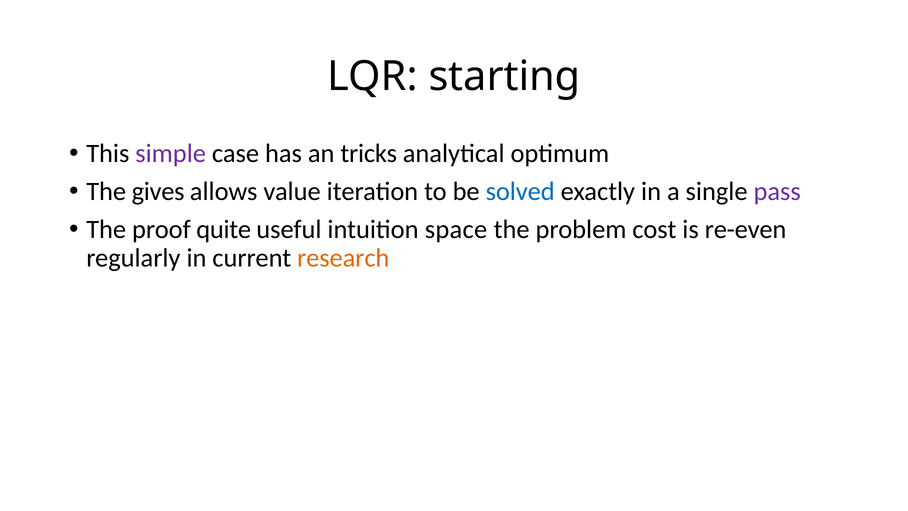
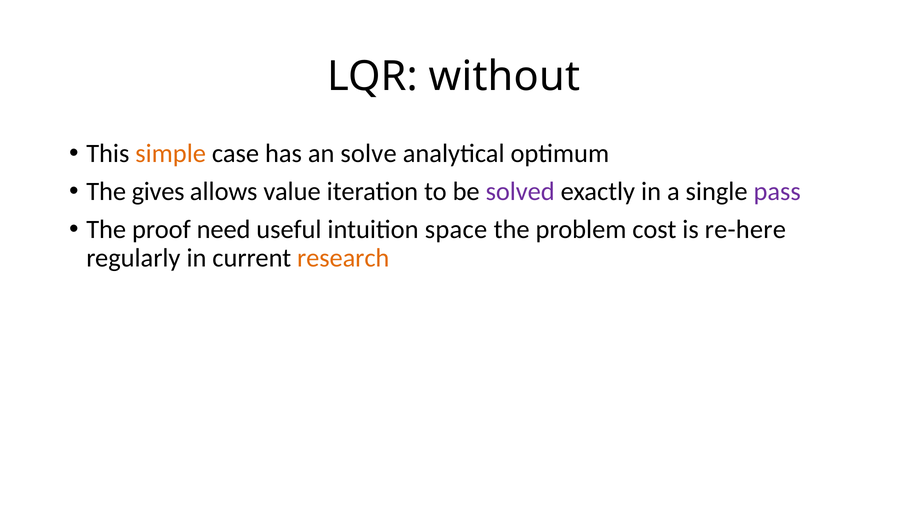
starting: starting -> without (504, 76)
simple colour: purple -> orange (171, 153)
tricks: tricks -> solve (369, 153)
solved colour: blue -> purple (520, 191)
quite: quite -> need (224, 229)
re-even: re-even -> re-here (745, 229)
